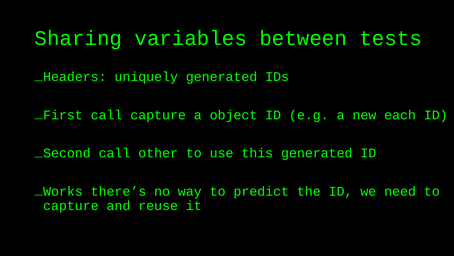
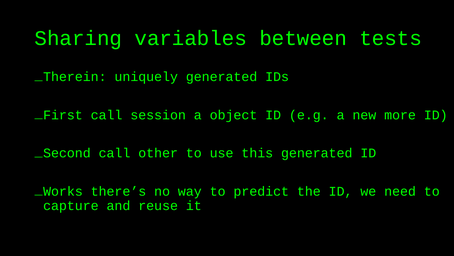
Headers: Headers -> Therein (75, 77)
call capture: capture -> session (158, 115)
each: each -> more (400, 115)
